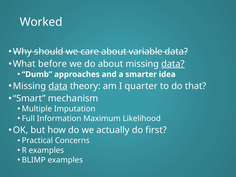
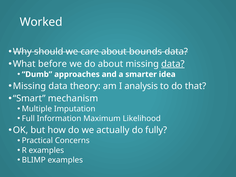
variable: variable -> bounds (146, 52)
data underline: present -> none (58, 86)
quarter: quarter -> analysis (141, 86)
first: first -> fully (156, 130)
